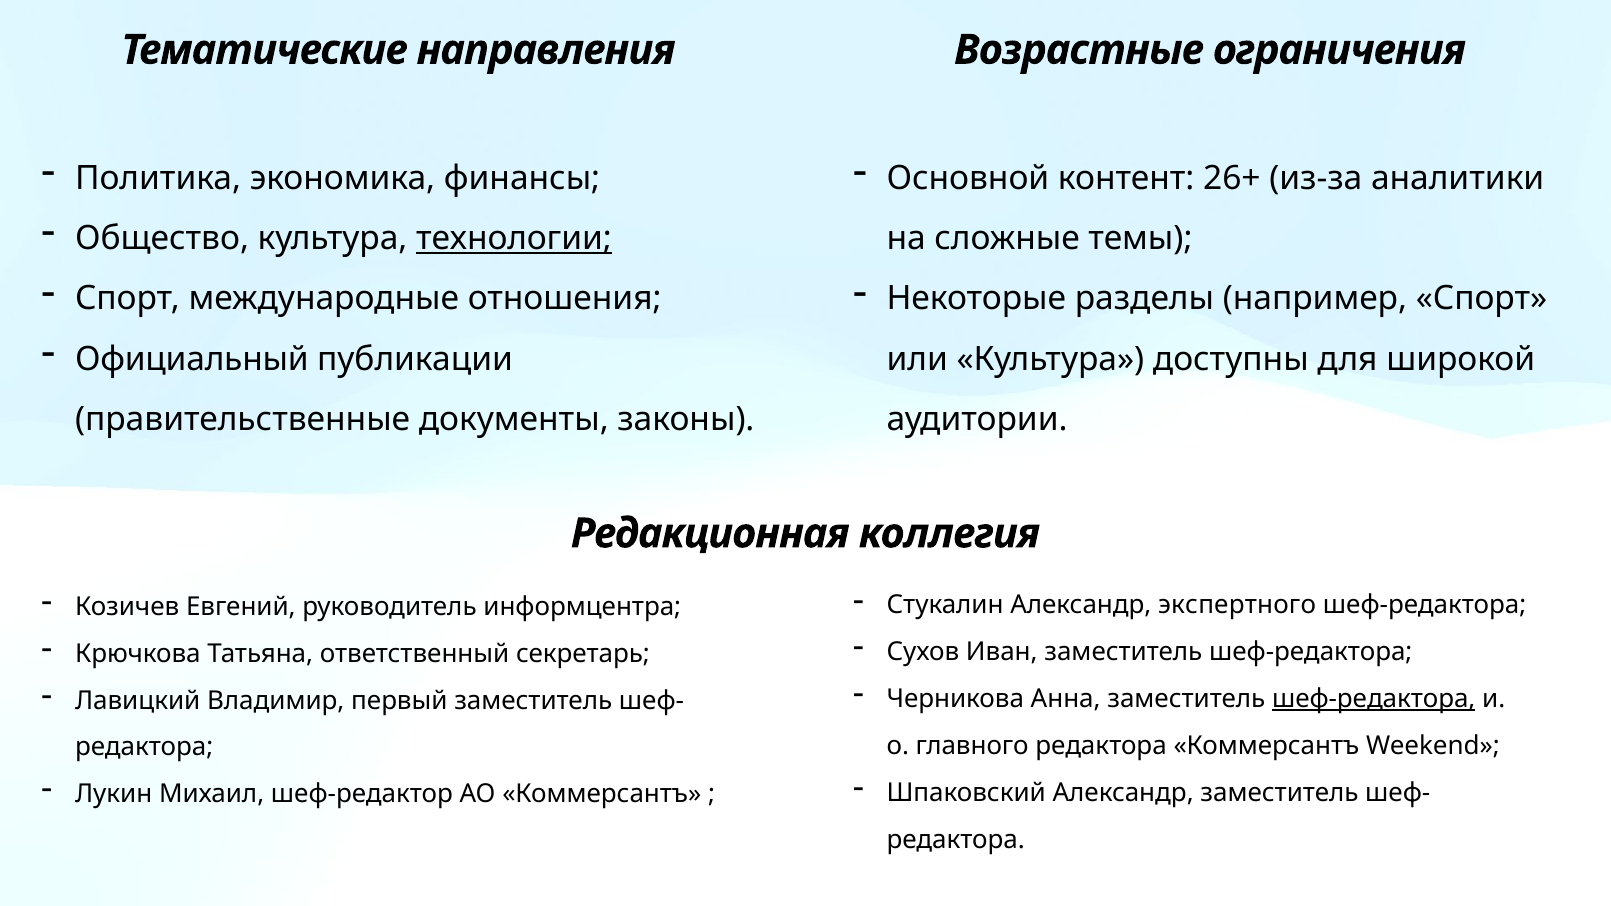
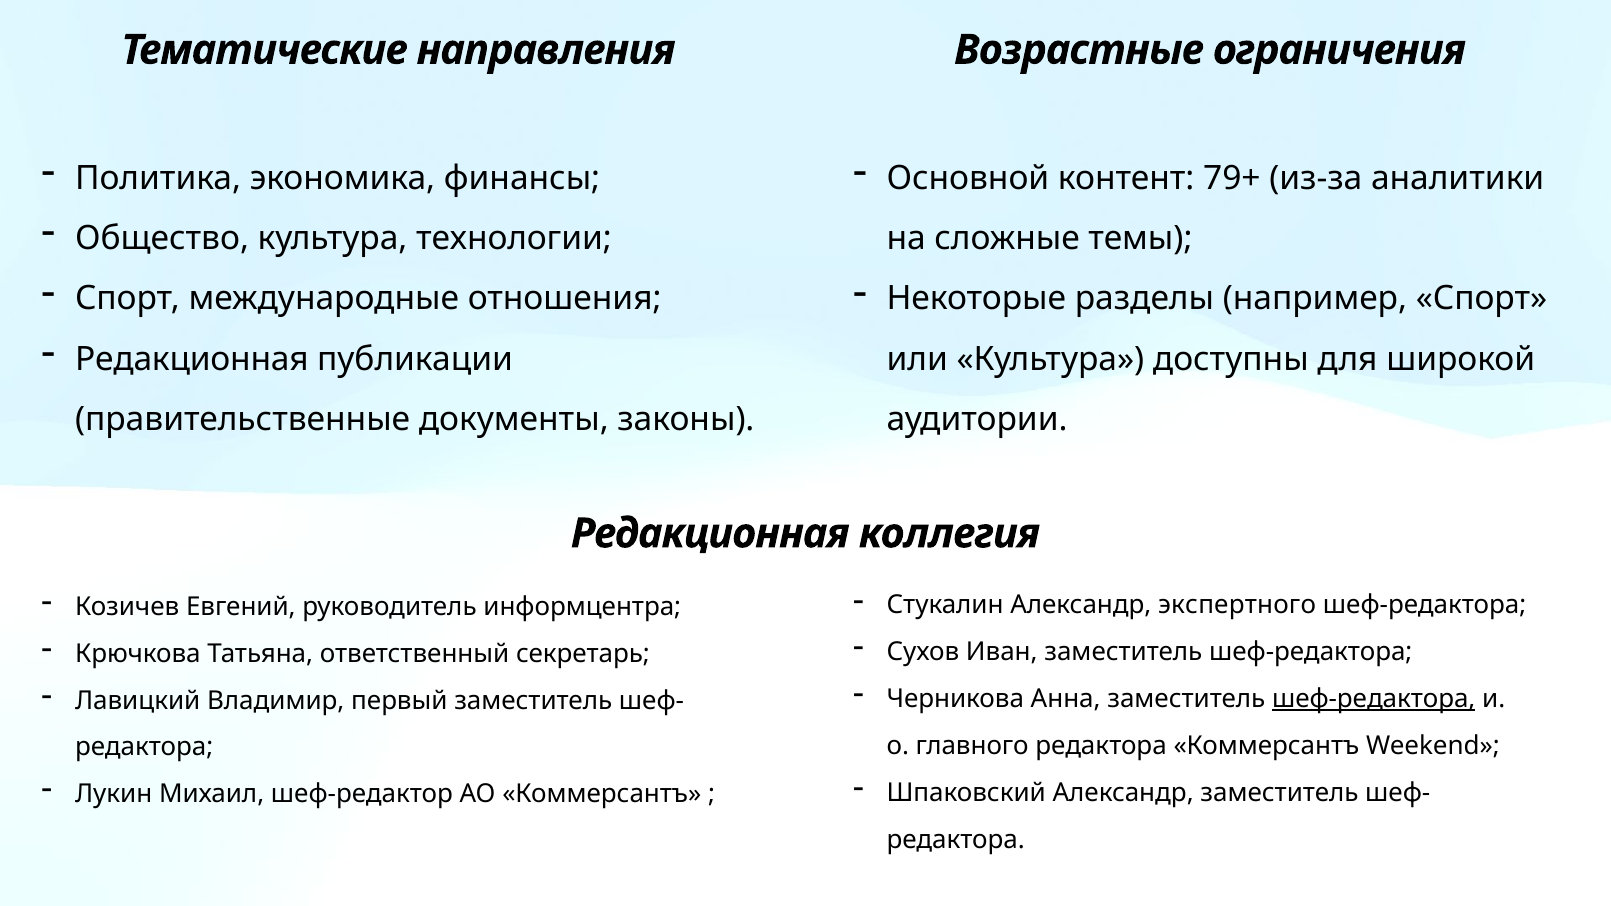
26+: 26+ -> 79+ (1232, 178)
технологии underline: present -> none (514, 239)
Официальный: Официальный -> Редакционная (192, 359)
